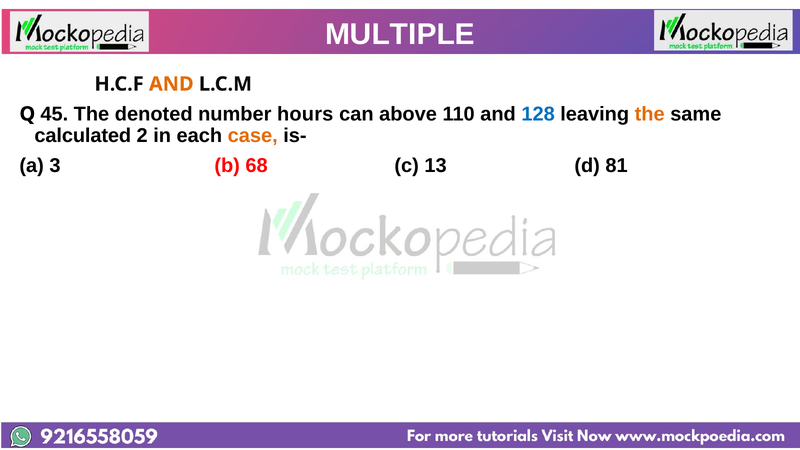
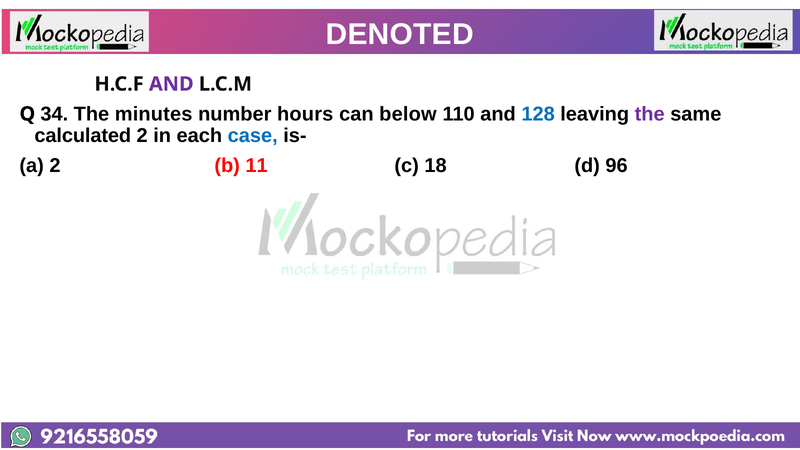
MULTIPLE: MULTIPLE -> DENOTED (400, 34)
AND colour: orange -> purple (171, 84)
45: 45 -> 34 (54, 114)
denoted: denoted -> minutes (154, 114)
above: above -> below (408, 114)
the colour: orange -> purple (650, 114)
case colour: orange -> blue (253, 136)
a 3: 3 -> 2 (55, 165)
68: 68 -> 11 (257, 165)
13: 13 -> 18 (436, 165)
81: 81 -> 96 (617, 165)
